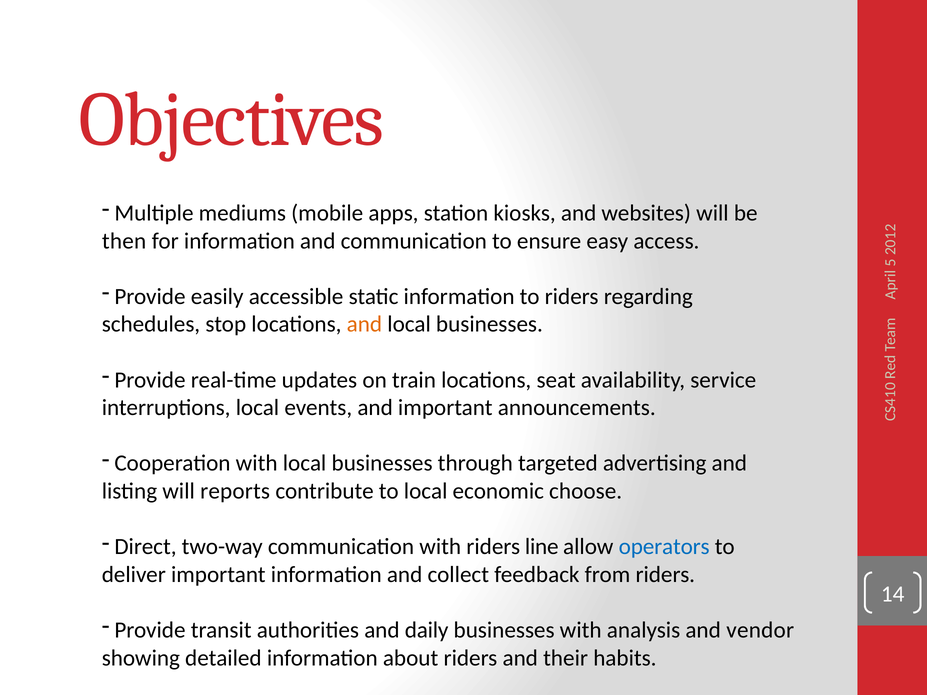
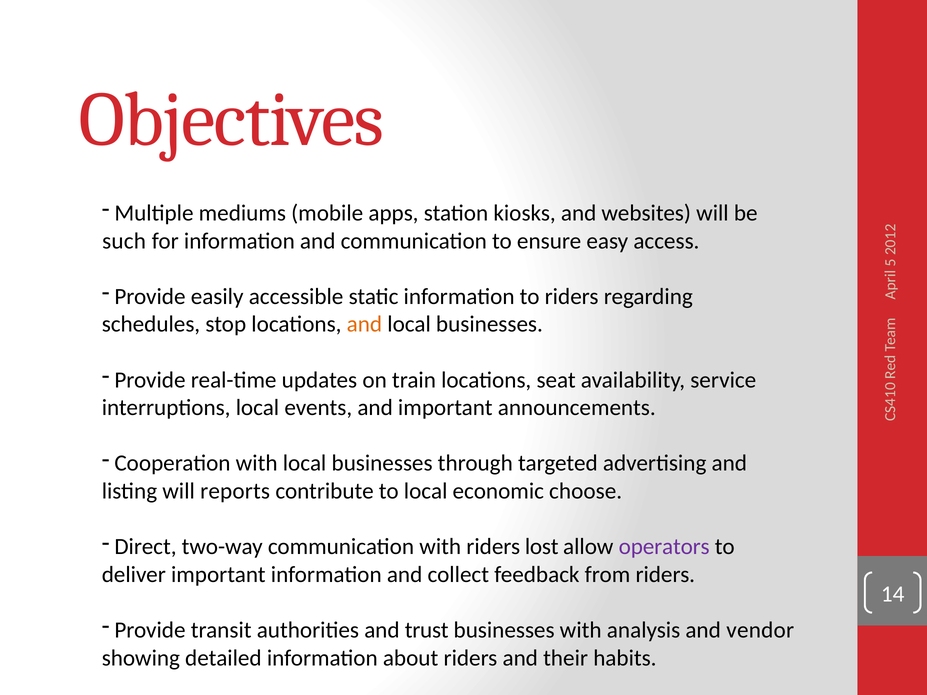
then: then -> such (124, 241)
line: line -> lost (542, 547)
operators colour: blue -> purple (664, 547)
daily: daily -> trust (427, 630)
